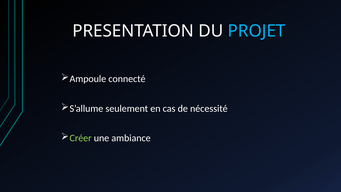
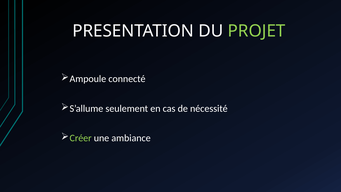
PROJET colour: light blue -> light green (257, 31)
